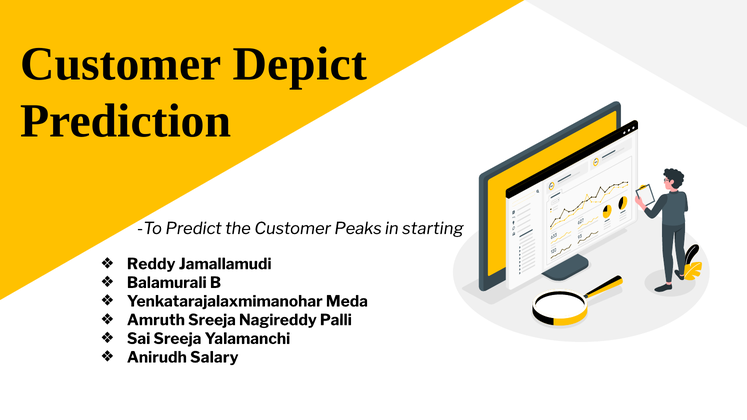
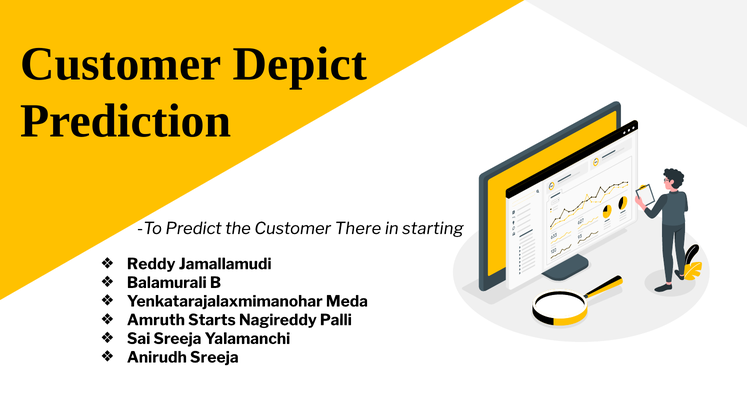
Peaks: Peaks -> There (358, 229)
Amruth Sreeja: Sreeja -> Starts (212, 320)
Anirudh Salary: Salary -> Sreeja (214, 358)
